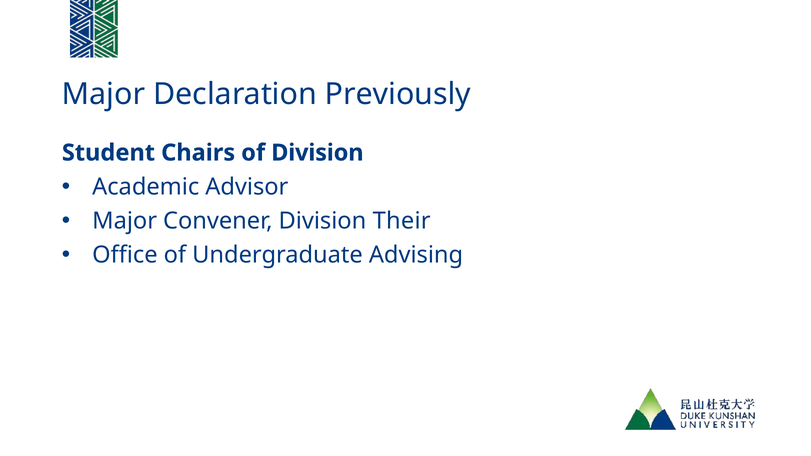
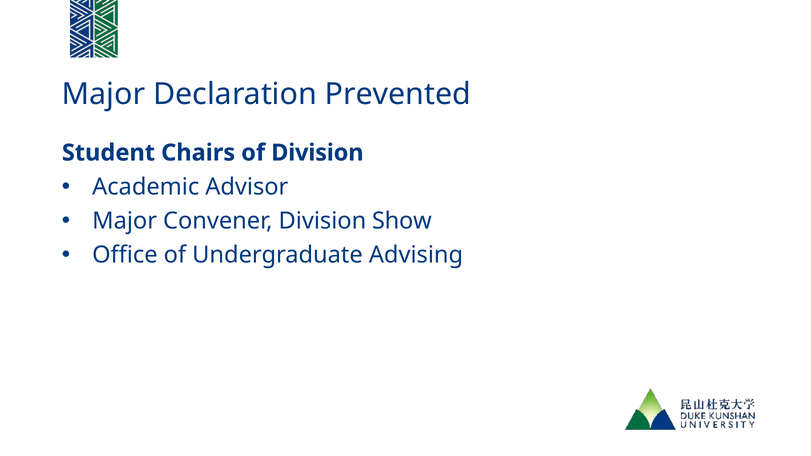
Previously: Previously -> Prevented (398, 94)
Their: Their -> Show (402, 221)
